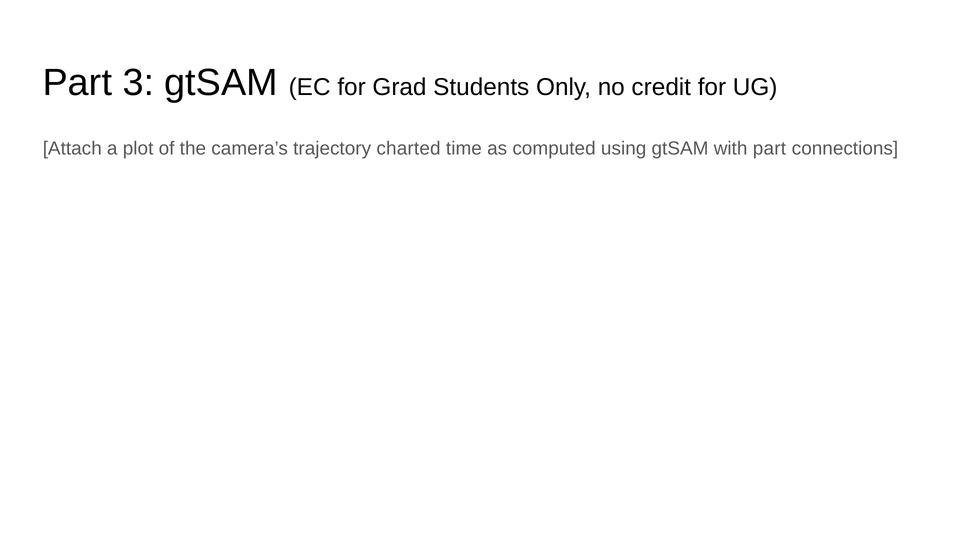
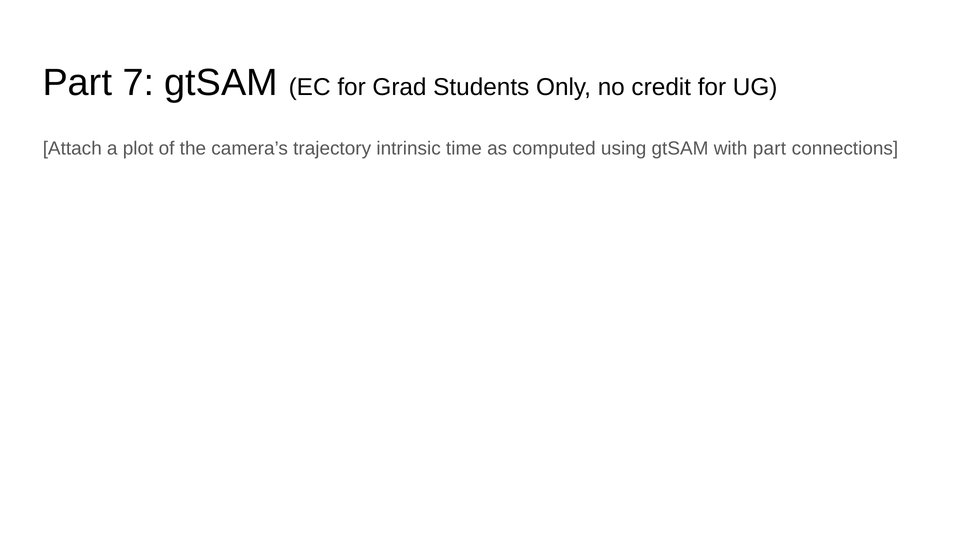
3: 3 -> 7 (138, 82)
charted: charted -> intrinsic (409, 149)
